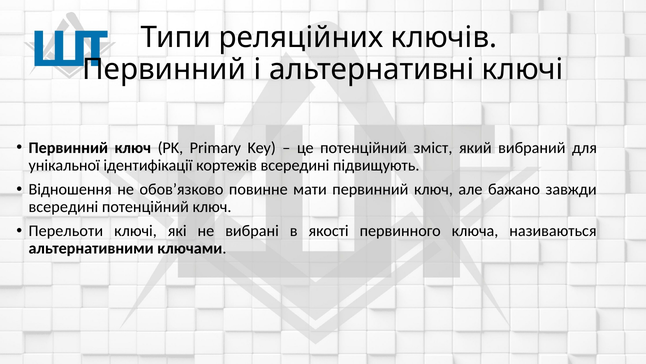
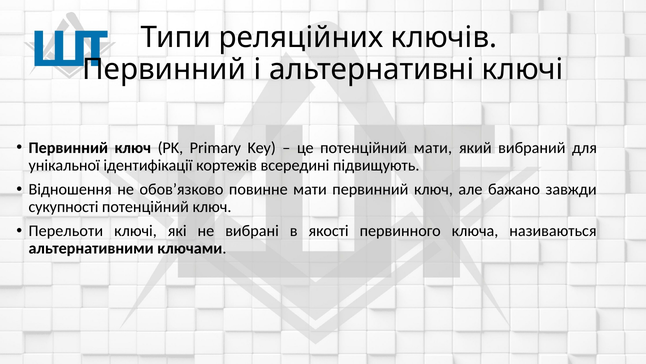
потенційний зміст: зміст -> мати (433, 147)
всередині: всередині -> сукупності (64, 206)
